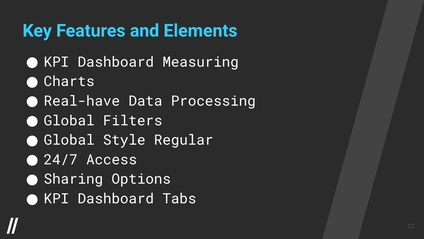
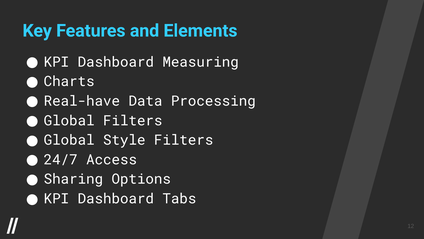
Style Regular: Regular -> Filters (184, 140)
